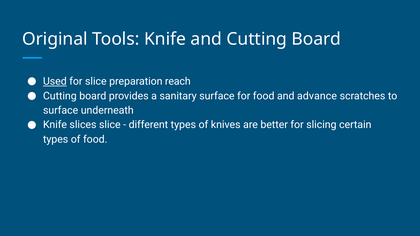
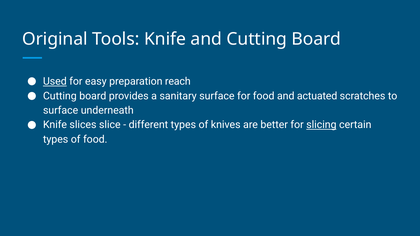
for slice: slice -> easy (96, 82)
advance: advance -> actuated (317, 96)
slicing underline: none -> present (321, 125)
